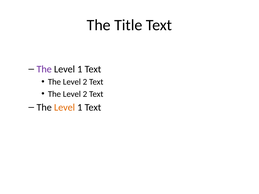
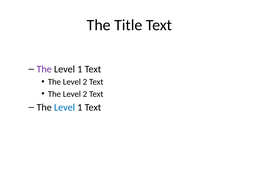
Level colour: orange -> blue (65, 107)
